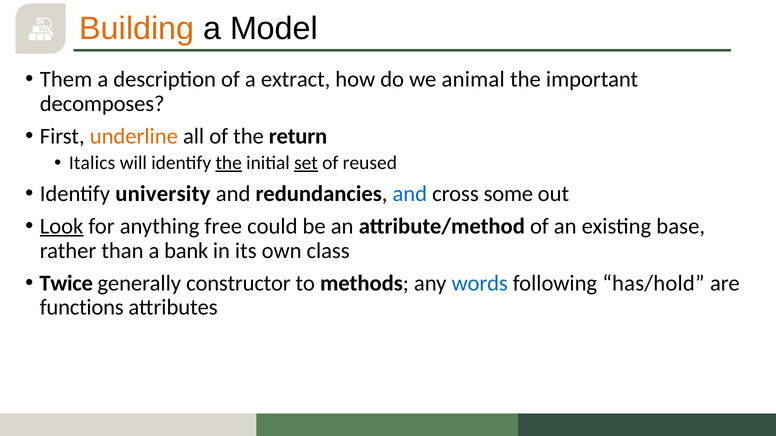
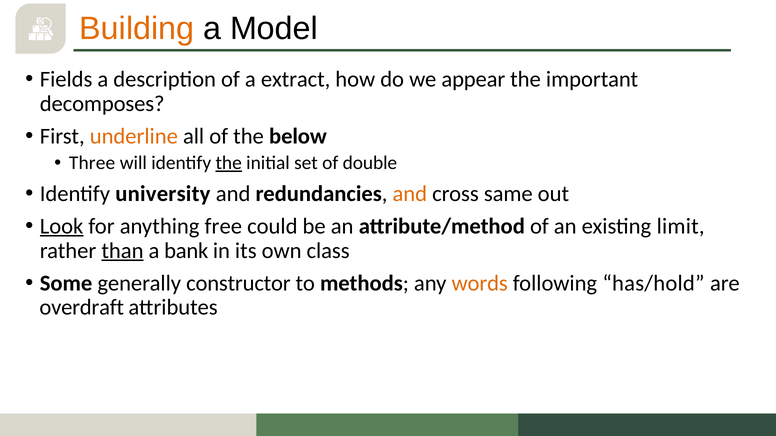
Them: Them -> Fields (66, 79)
animal: animal -> appear (473, 79)
return: return -> below (298, 136)
Italics: Italics -> Three (92, 163)
set underline: present -> none (306, 163)
reused: reused -> double (370, 163)
and colour: blue -> orange (410, 194)
some: some -> same (508, 194)
base: base -> limit (681, 226)
than underline: none -> present (123, 251)
Twice: Twice -> Some (66, 283)
words colour: blue -> orange (480, 283)
functions: functions -> overdraft (82, 308)
